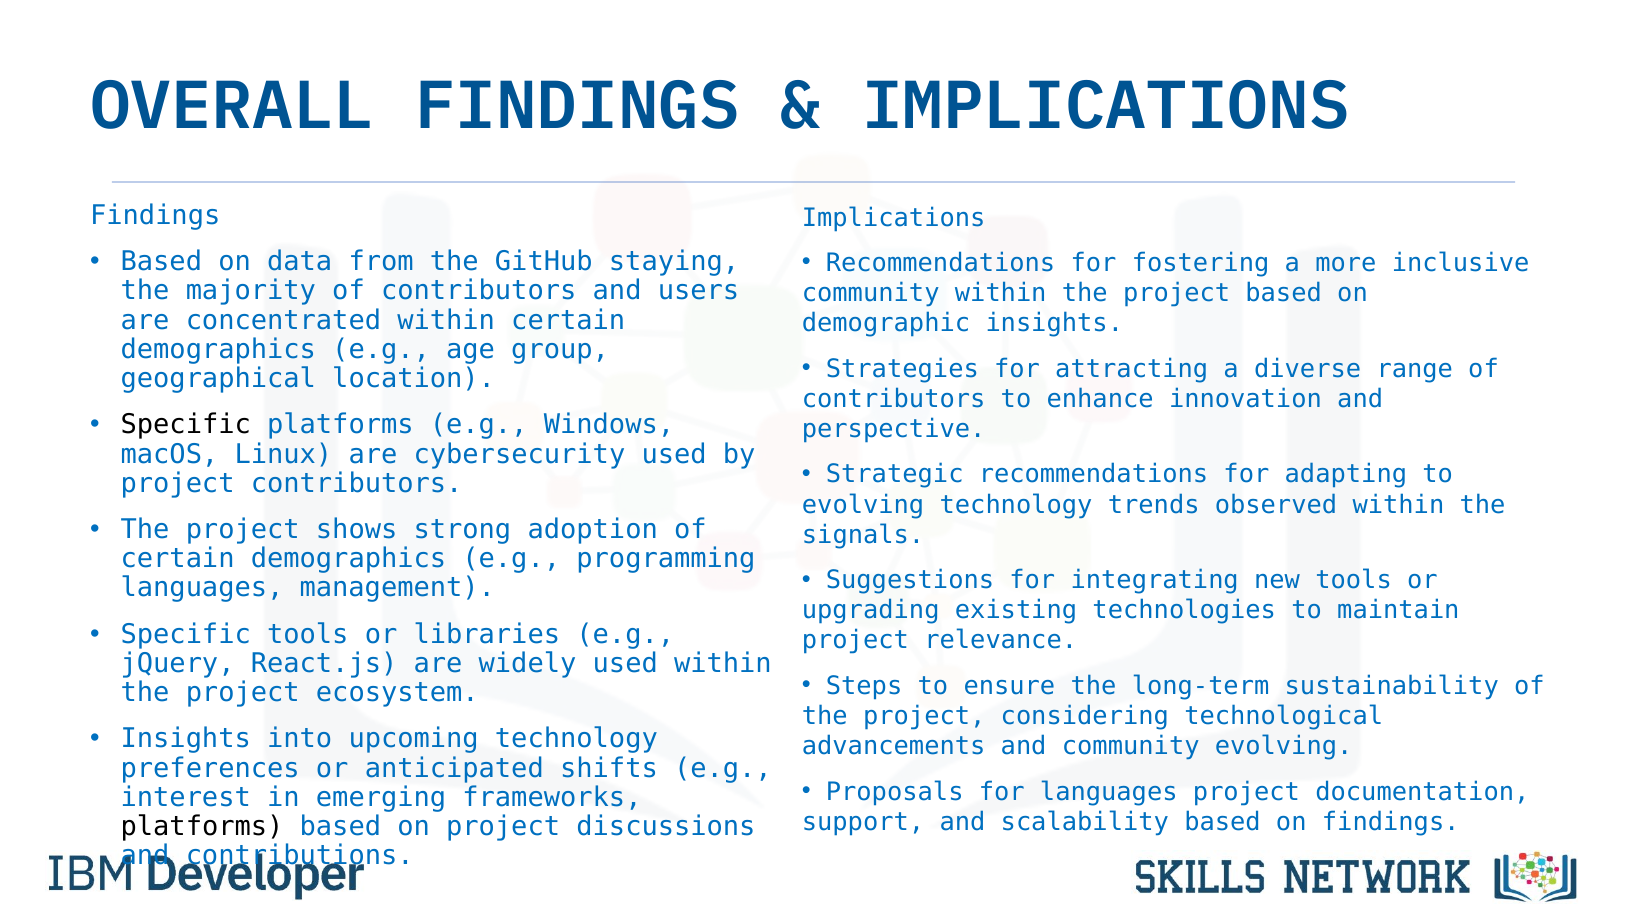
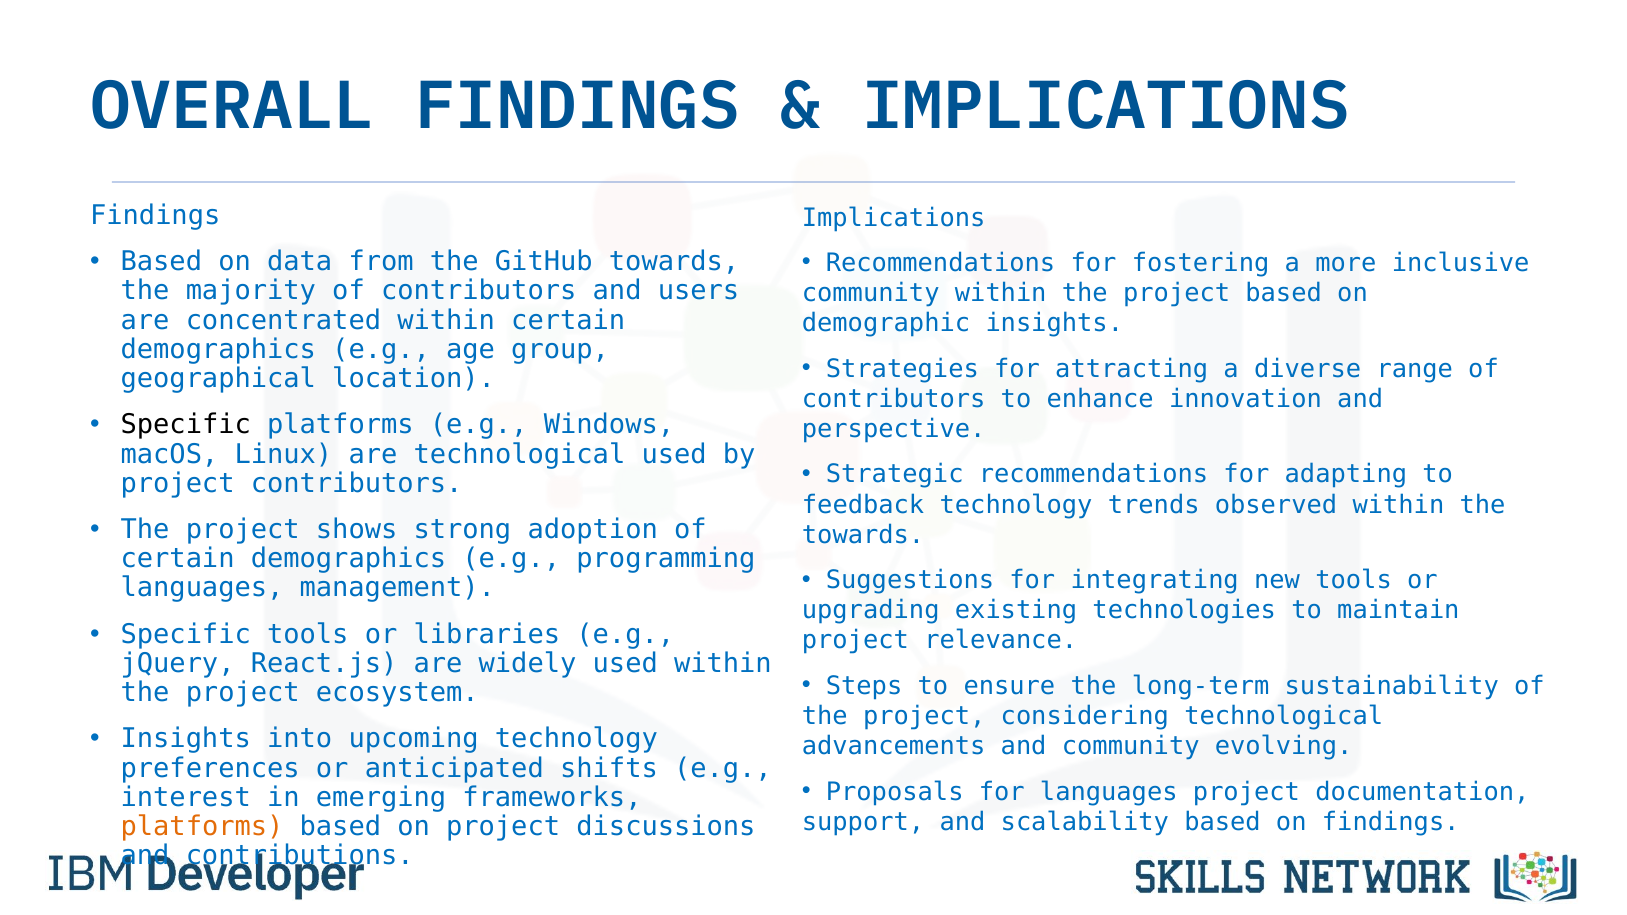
GitHub staying: staying -> towards (674, 262)
are cybersecurity: cybersecurity -> technological (519, 454)
evolving: evolving -> feedback (863, 505)
signals: signals -> towards (863, 535)
platforms colour: black -> orange (202, 827)
